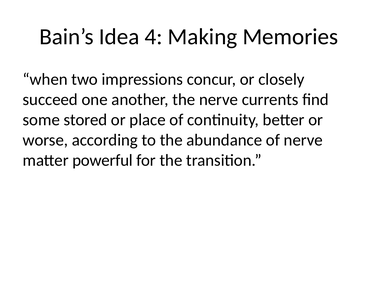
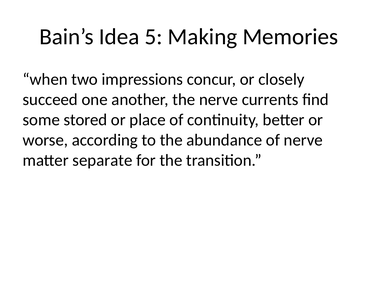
4: 4 -> 5 (154, 37)
powerful: powerful -> separate (102, 160)
